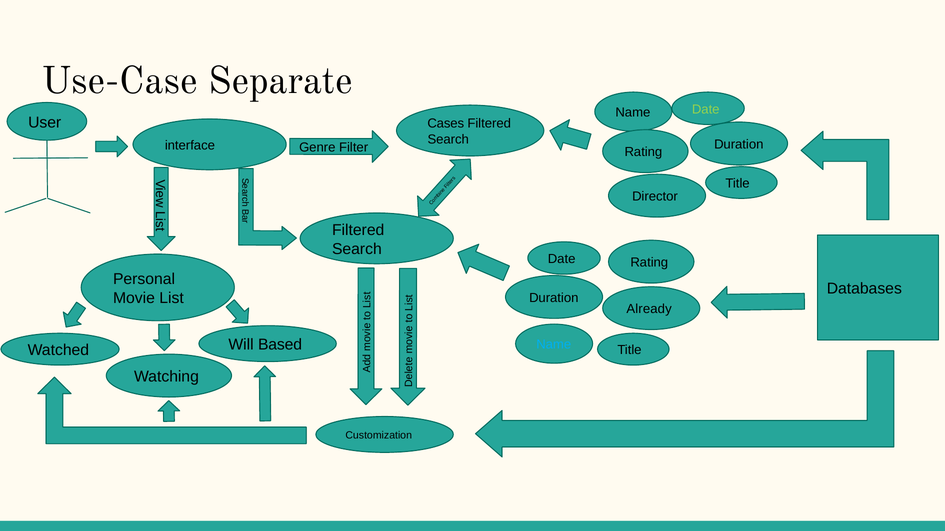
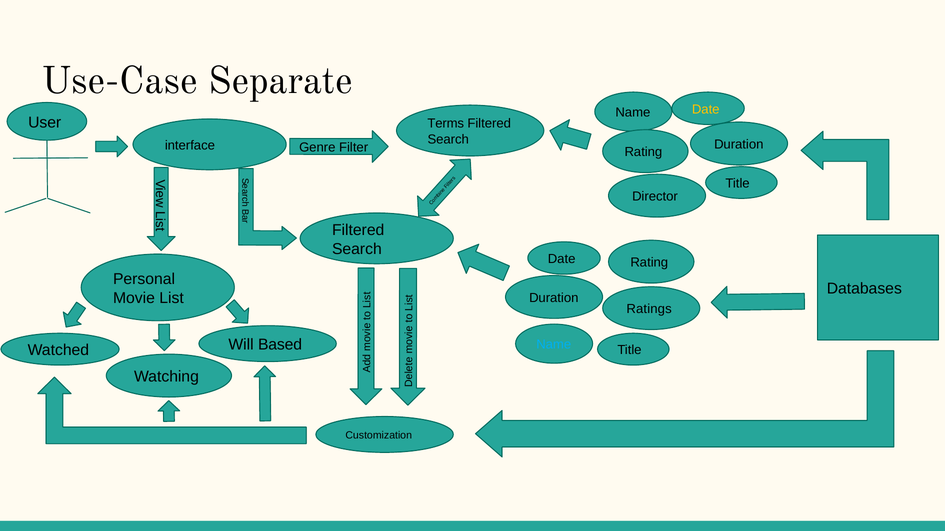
Date colour: light green -> yellow (706, 109)
Cases: Cases -> Terms (446, 124)
Already: Already -> Ratings (649, 309)
